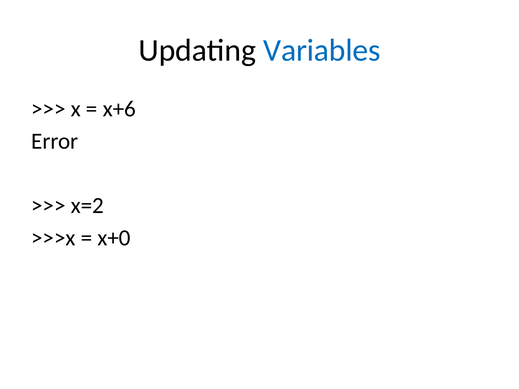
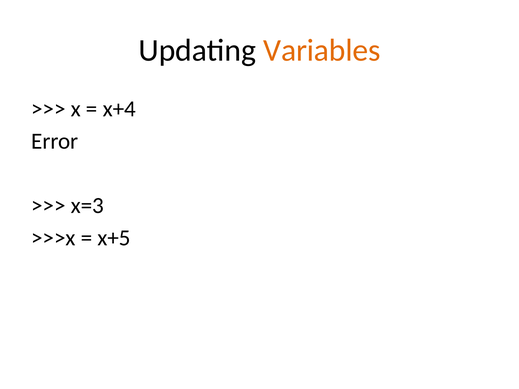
Variables colour: blue -> orange (322, 50)
x+6: x+6 -> x+4 (119, 109)
x=2: x=2 -> x=3 (87, 206)
x+0: x+0 -> x+5 (114, 238)
